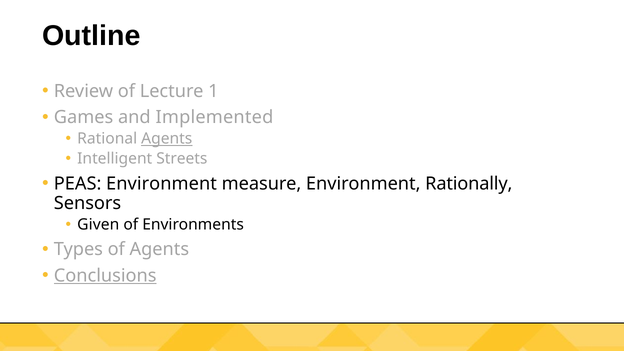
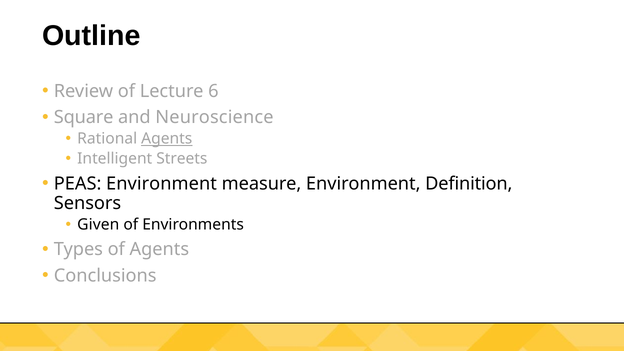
1: 1 -> 6 (213, 91)
Games: Games -> Square (84, 117)
Implemented: Implemented -> Neuroscience (214, 117)
Rationally: Rationally -> Definition (469, 184)
Conclusions underline: present -> none (105, 276)
